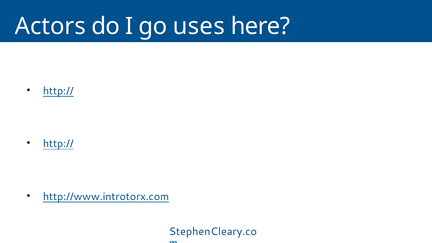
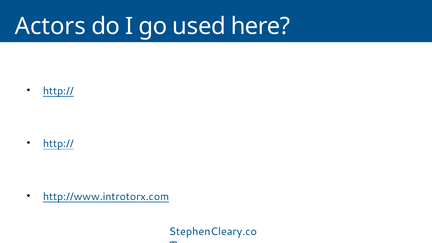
uses: uses -> used (199, 26)
